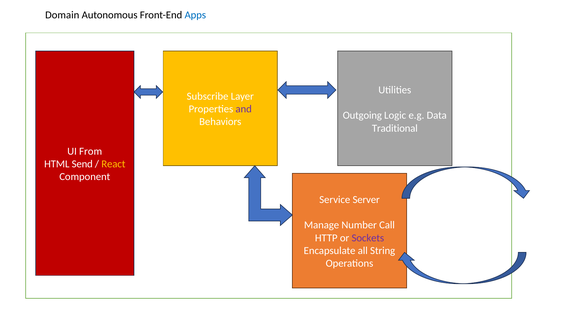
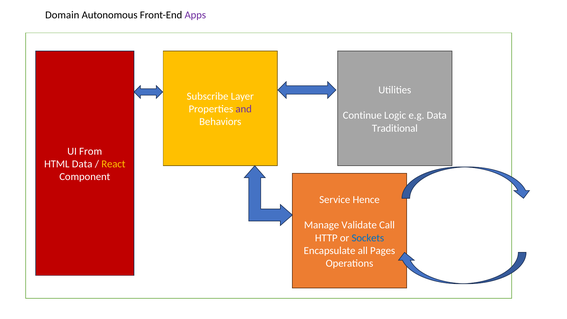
Apps colour: blue -> purple (195, 15)
Outgoing: Outgoing -> Continue (362, 115)
HTML Send: Send -> Data (82, 164)
Server: Server -> Hence (366, 200)
Number: Number -> Validate (359, 225)
Sockets colour: purple -> blue (368, 238)
String: String -> Pages (383, 251)
